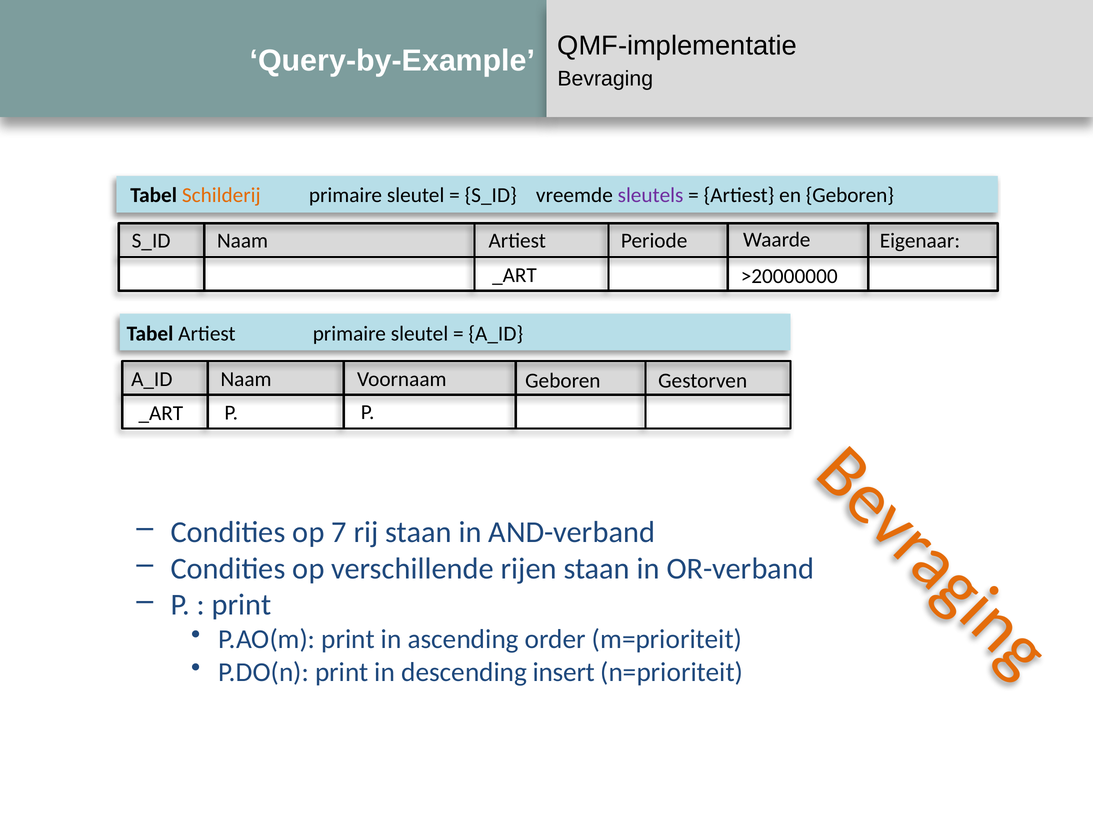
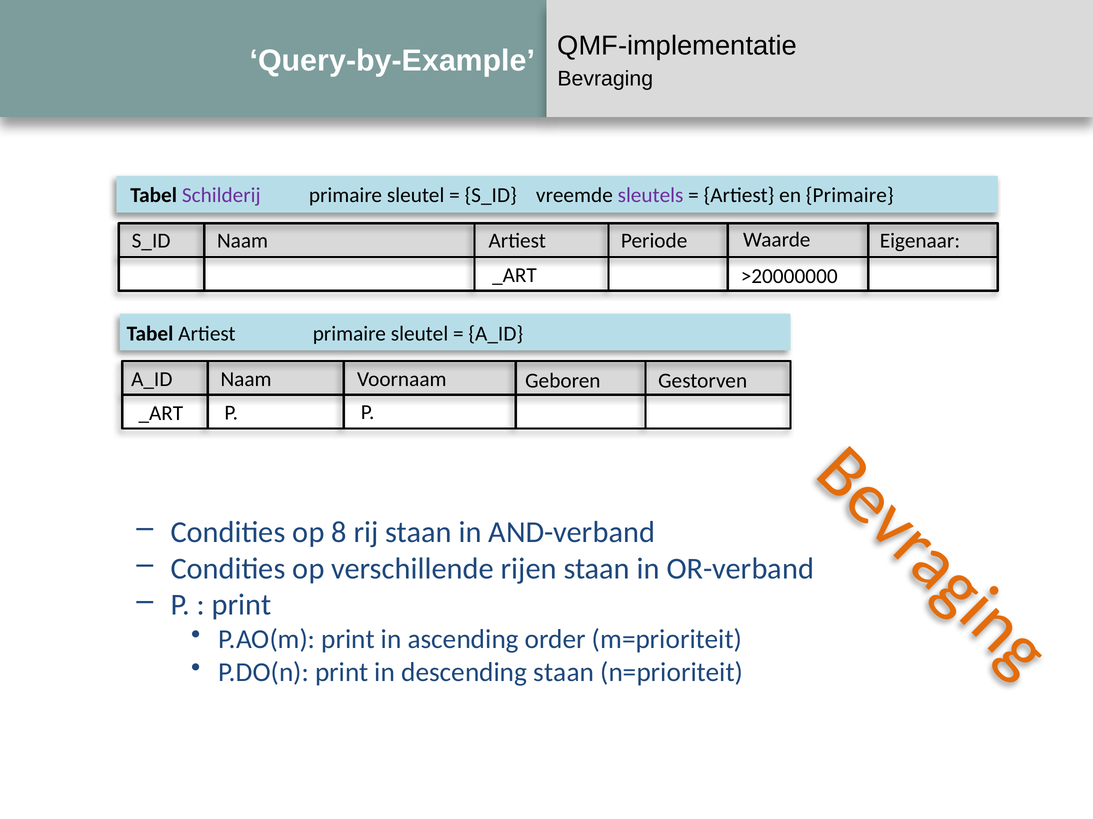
Schilderij colour: orange -> purple (221, 196)
en Geboren: Geboren -> Primaire (850, 196)
7: 7 -> 8 (339, 533)
descending insert: insert -> staan (564, 673)
